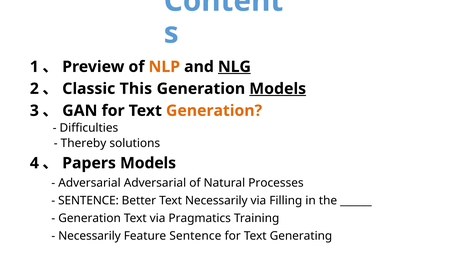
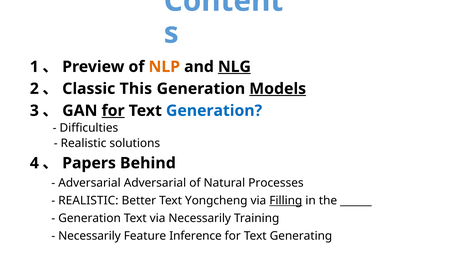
for underline: none -> present (113, 111)
Generation colour: orange -> blue (214, 111)
Thereby: Thereby -> Realistic (84, 144)
Models: Models -> Behind (148, 163)
SENTENCE: SENTENCE -> REALISTIC (88, 201)
Text Necessarily: Necessarily -> Yongcheng (216, 201)
Filling underline: none -> present (286, 201)
via Pragmatics: Pragmatics -> Necessarily (200, 219)
Feature Sentence: Sentence -> Inference (195, 237)
